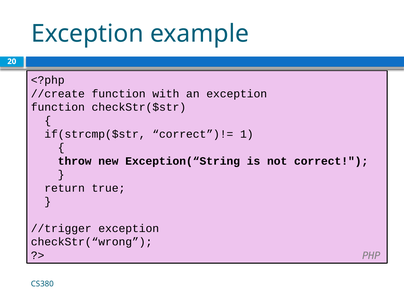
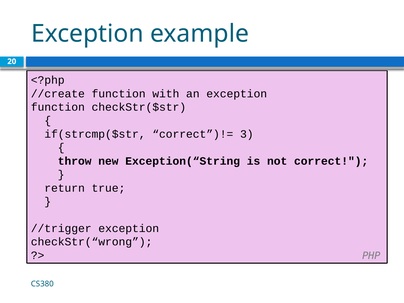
1: 1 -> 3 (247, 134)
